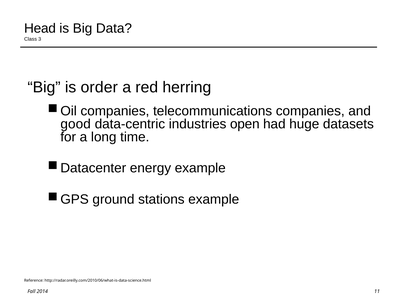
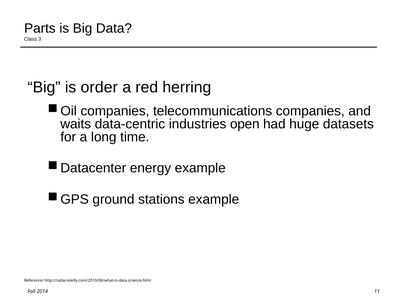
Head: Head -> Parts (40, 29)
good: good -> waits (76, 124)
